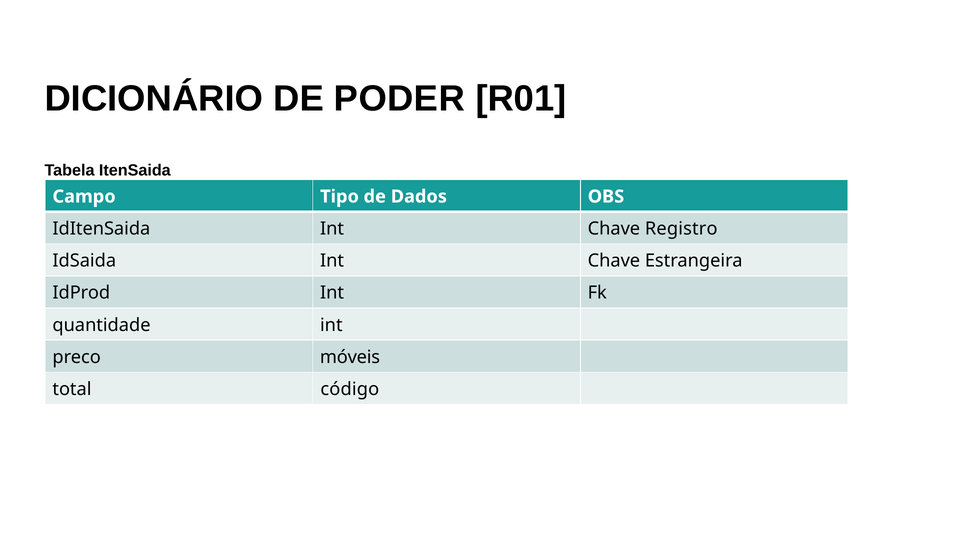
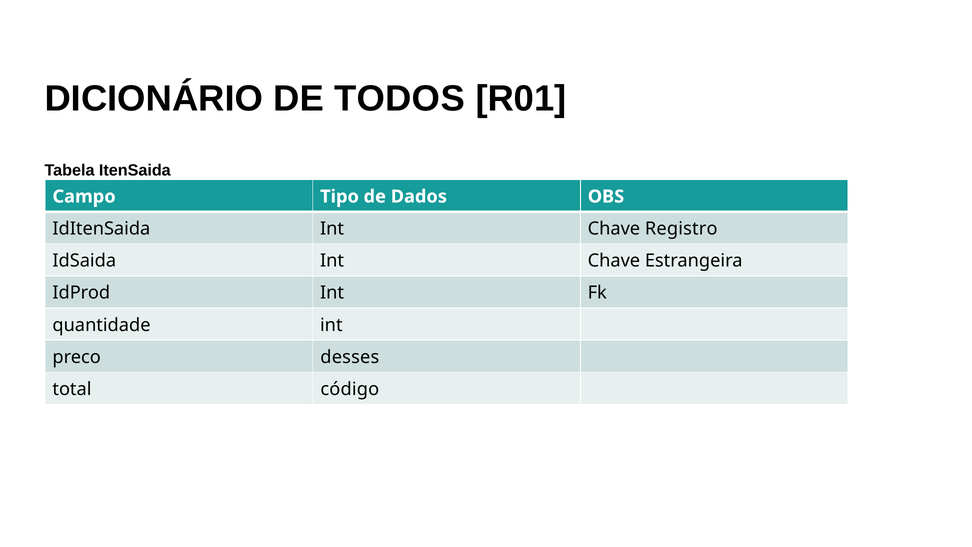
PODER: PODER -> TODOS (399, 99)
móveis: móveis -> desses (350, 357)
